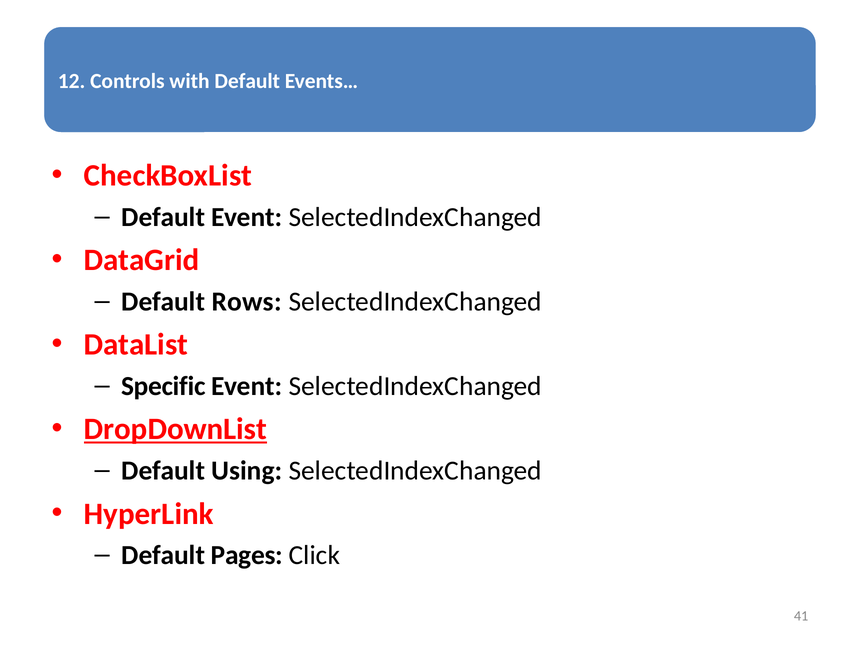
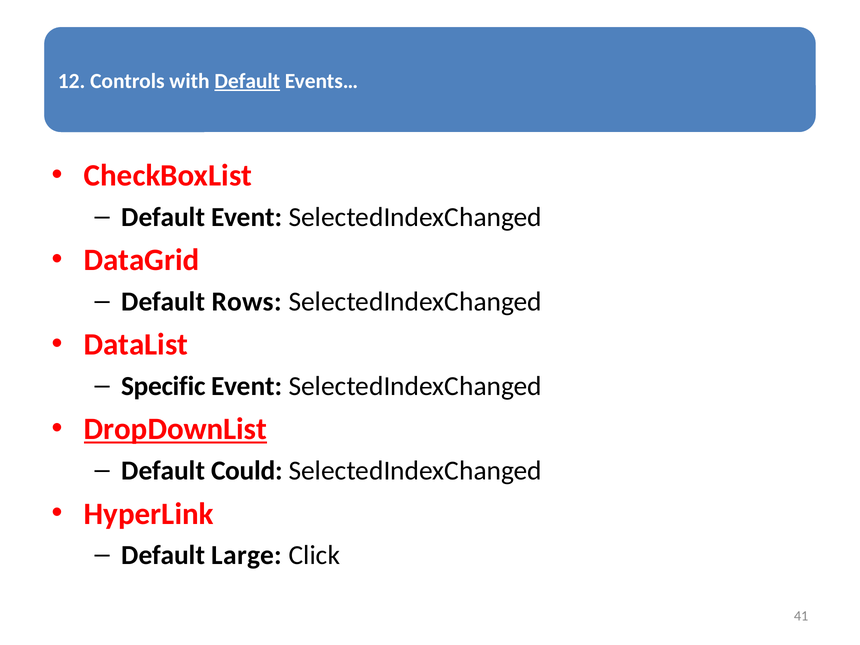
Default underline: none -> present (247, 81)
Using: Using -> Could (247, 471)
Pages: Pages -> Large (247, 555)
